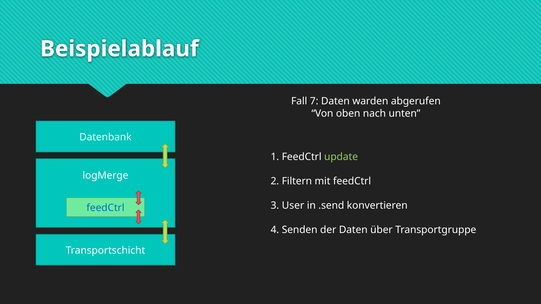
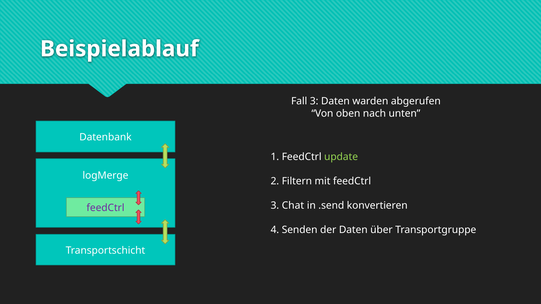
Fall 7: 7 -> 3 (314, 101)
User: User -> Chat (293, 206)
feedCtrl colour: blue -> purple (105, 208)
